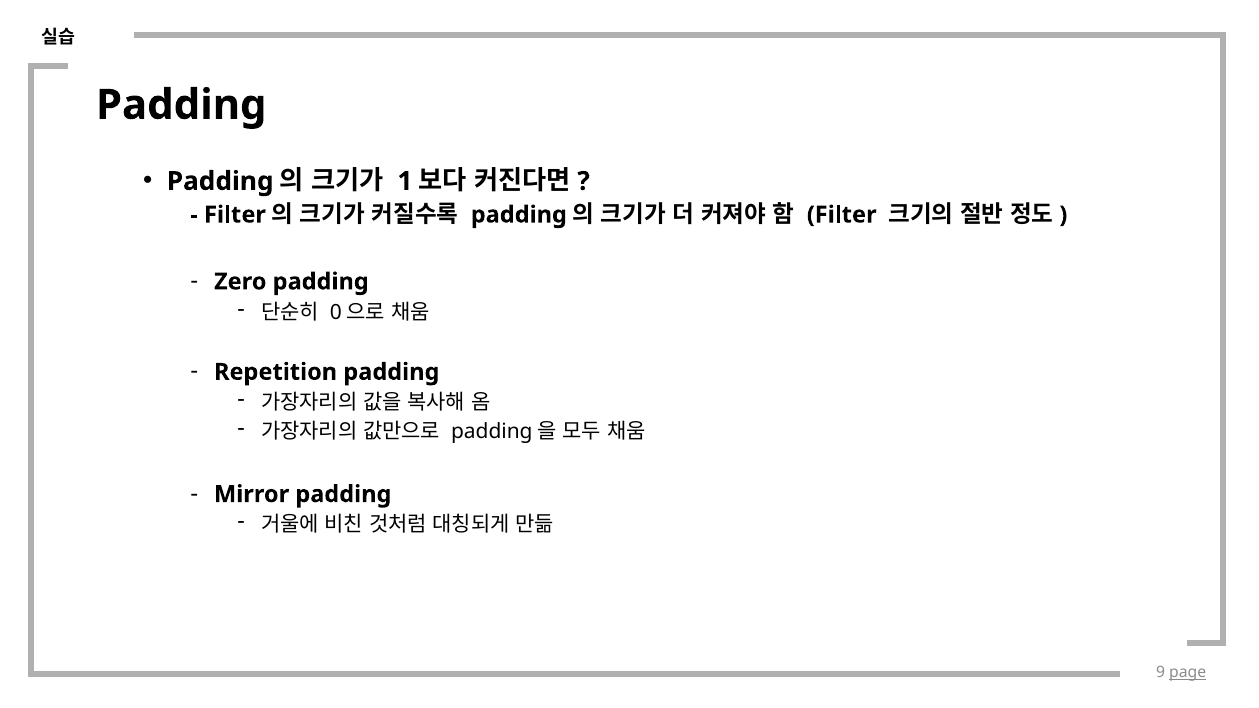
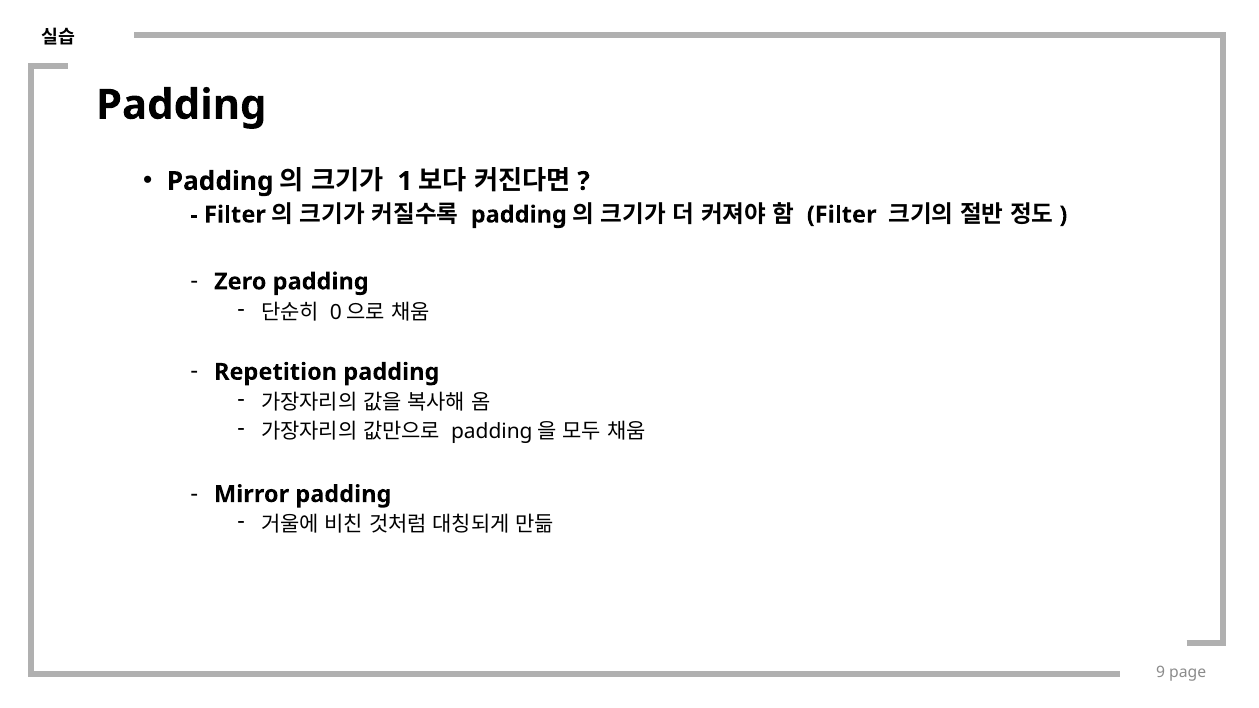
page underline: present -> none (1188, 672)
